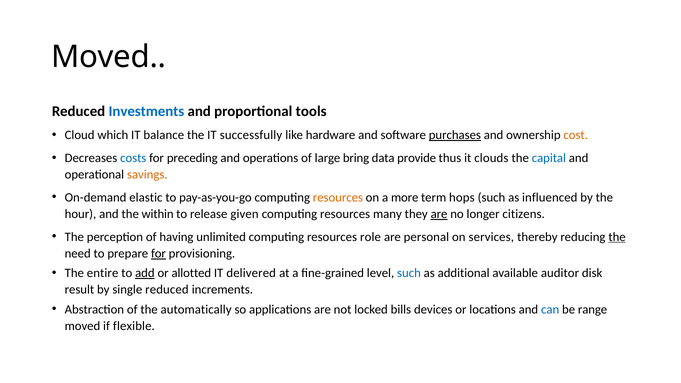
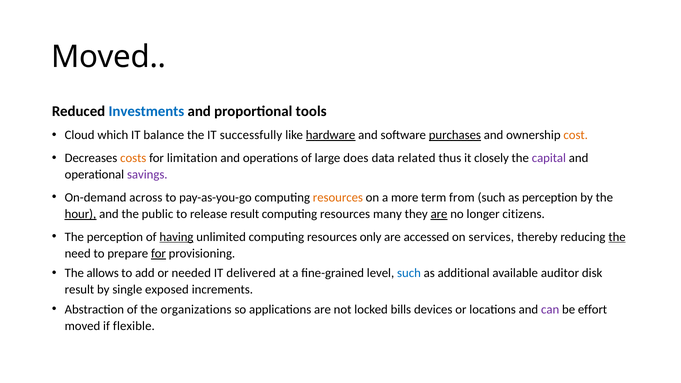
hardware underline: none -> present (331, 135)
costs colour: blue -> orange (133, 158)
preceding: preceding -> limitation (192, 158)
bring: bring -> does (356, 158)
provide: provide -> related (417, 158)
clouds: clouds -> closely (491, 158)
capital colour: blue -> purple (549, 158)
savings colour: orange -> purple (147, 175)
elastic: elastic -> across (146, 197)
hops: hops -> from (462, 197)
as influenced: influenced -> perception (550, 197)
hour underline: none -> present (80, 214)
within: within -> public (158, 214)
release given: given -> result (245, 214)
having underline: none -> present (176, 237)
role: role -> only (371, 237)
personal: personal -> accessed (426, 237)
entire: entire -> allows (103, 273)
add underline: present -> none (145, 273)
allotted: allotted -> needed (191, 273)
single reduced: reduced -> exposed (167, 290)
automatically: automatically -> organizations (196, 309)
can colour: blue -> purple (550, 309)
range: range -> effort (593, 309)
